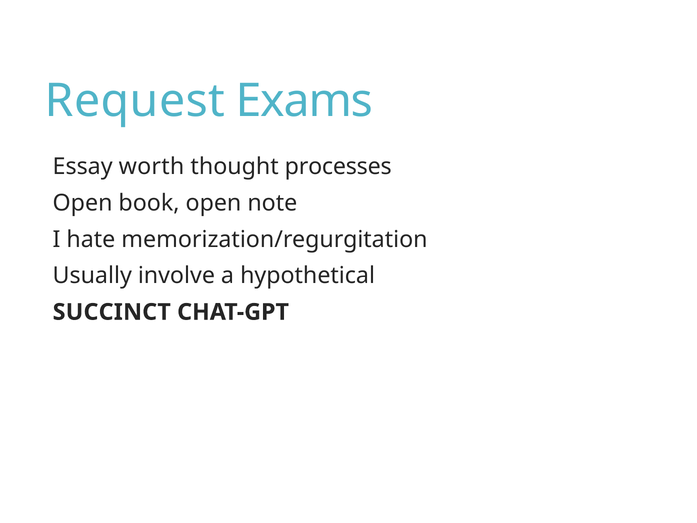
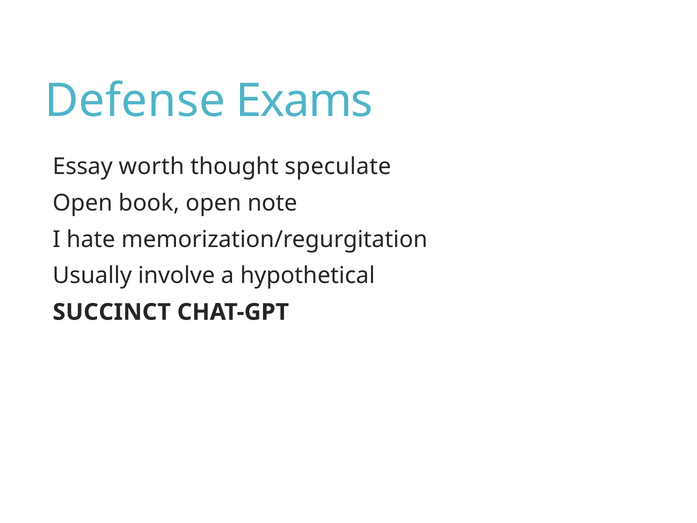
Request: Request -> Defense (135, 101)
processes: processes -> speculate (338, 167)
